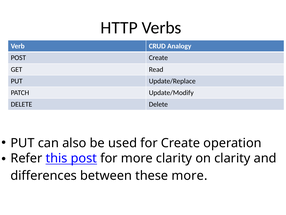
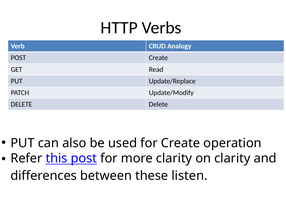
these more: more -> listen (189, 175)
